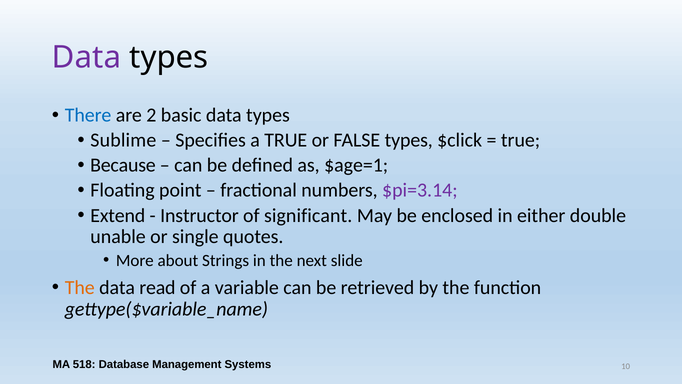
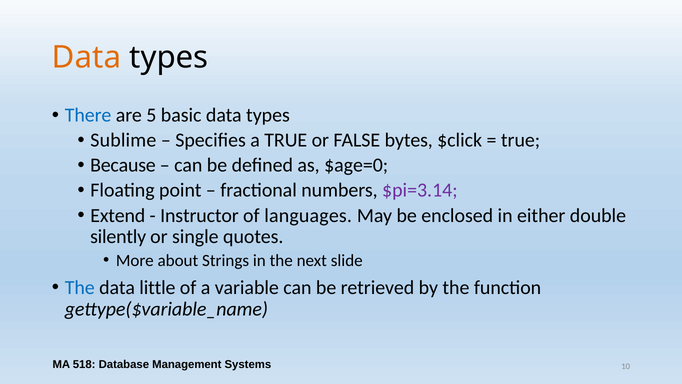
Data colour: purple -> orange (87, 57)
2: 2 -> 5 (151, 115)
FALSE types: types -> bytes (409, 140)
$age=1: $age=1 -> $age=0 (356, 165)
significant: significant -> languages (308, 215)
unable: unable -> silently (118, 237)
The colour: orange -> blue (80, 287)
read: read -> little (157, 287)
